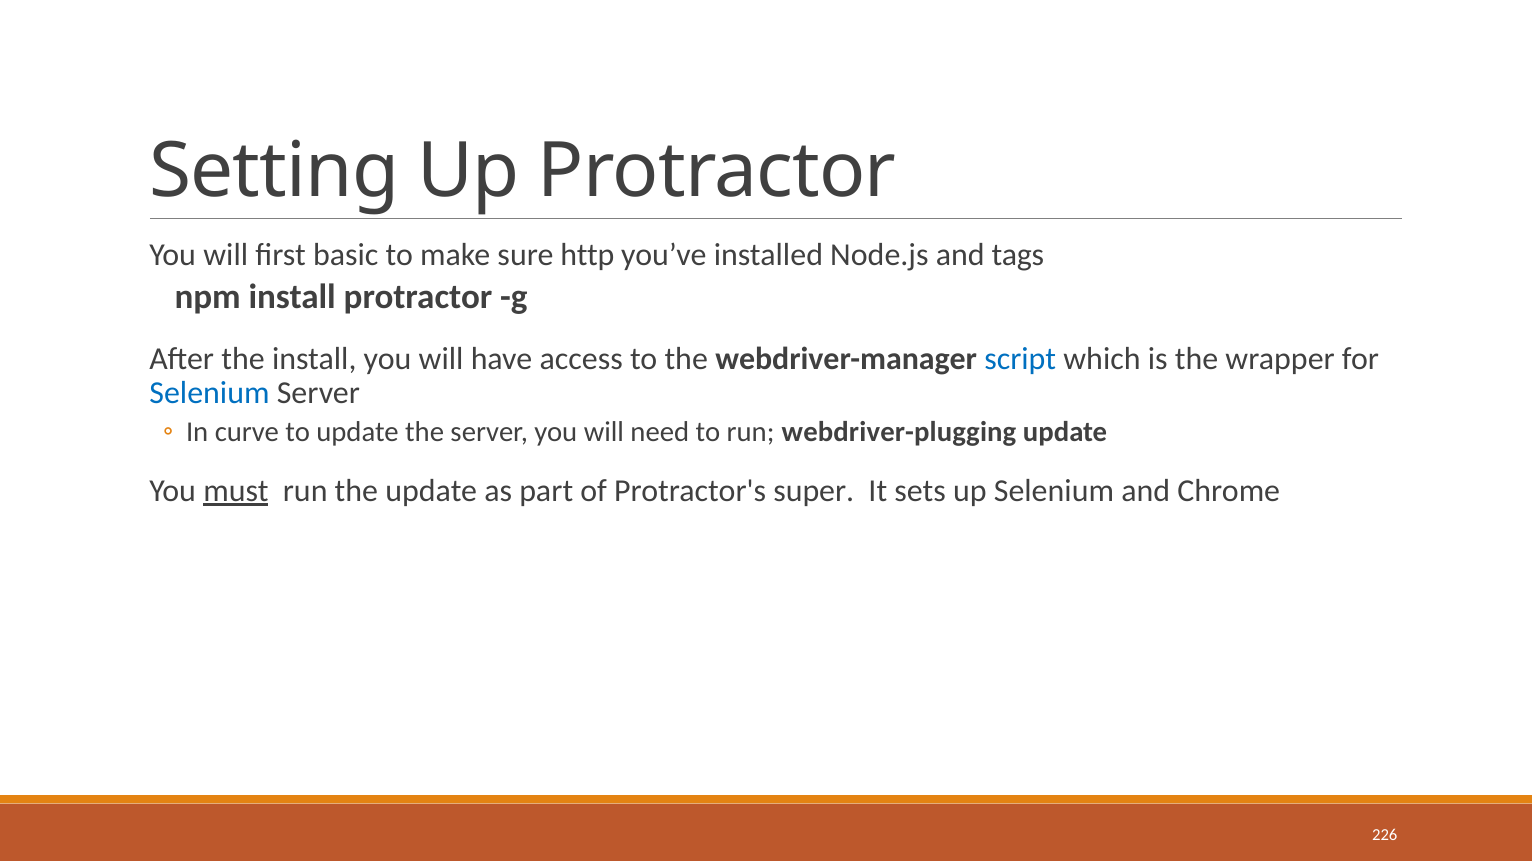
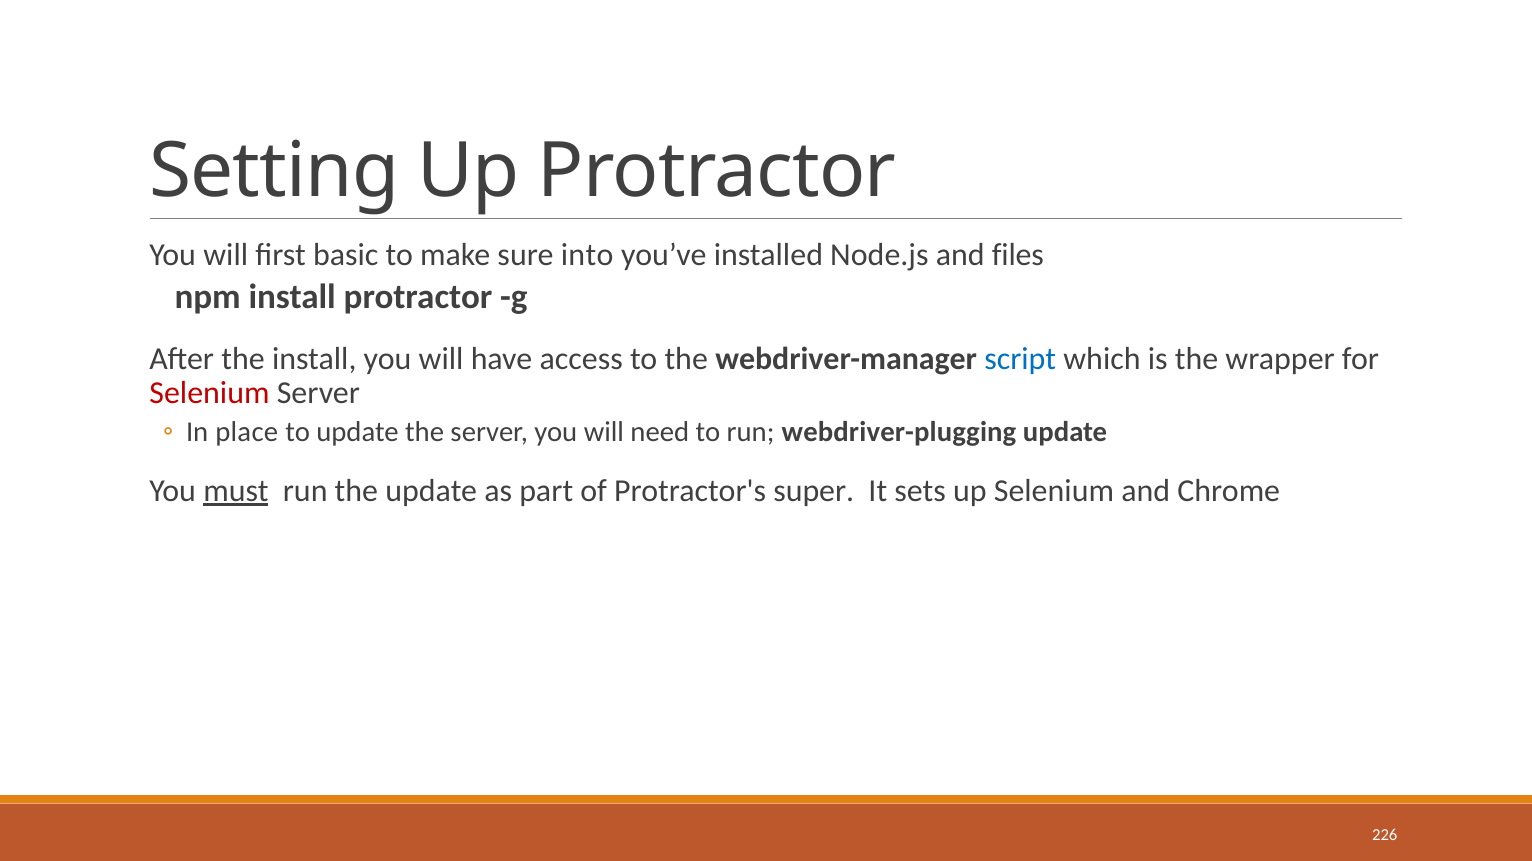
http: http -> into (587, 255)
tags: tags -> files (1018, 255)
Selenium colour: blue -> red (209, 394)
curve: curve -> place (247, 433)
